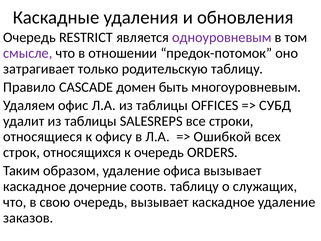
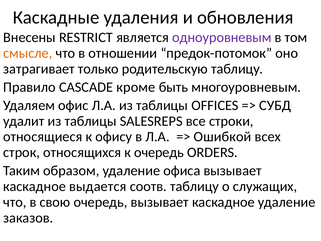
Очередь: Очередь -> Внесены (29, 37)
смысле colour: purple -> orange (28, 53)
домен: домен -> кроме (136, 87)
дочерние: дочерние -> выдается (98, 186)
